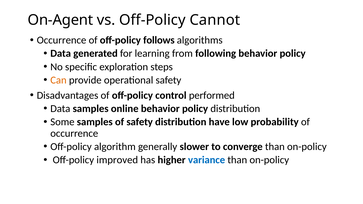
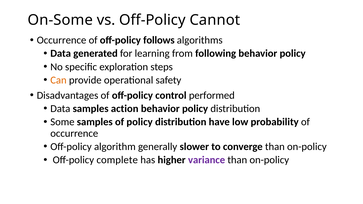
On-Agent: On-Agent -> On-Some (60, 20)
online: online -> action (125, 109)
of safety: safety -> policy (140, 122)
improved: improved -> complete (117, 160)
variance colour: blue -> purple (207, 160)
